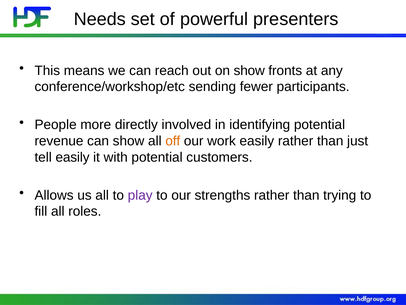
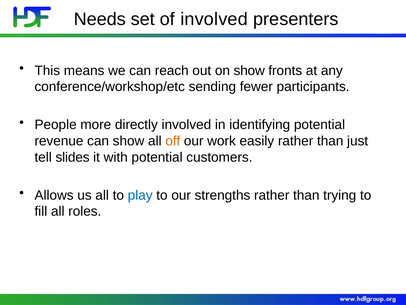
of powerful: powerful -> involved (214, 19)
tell easily: easily -> slides (73, 157)
play colour: purple -> blue (140, 195)
